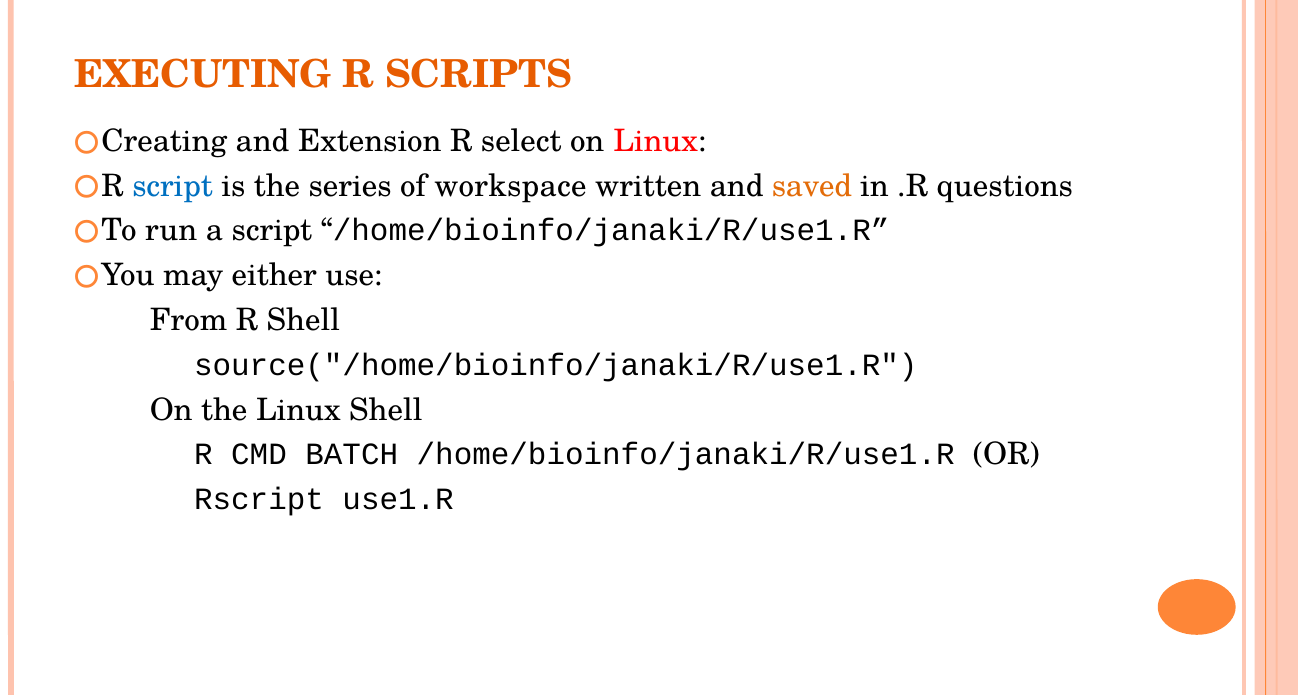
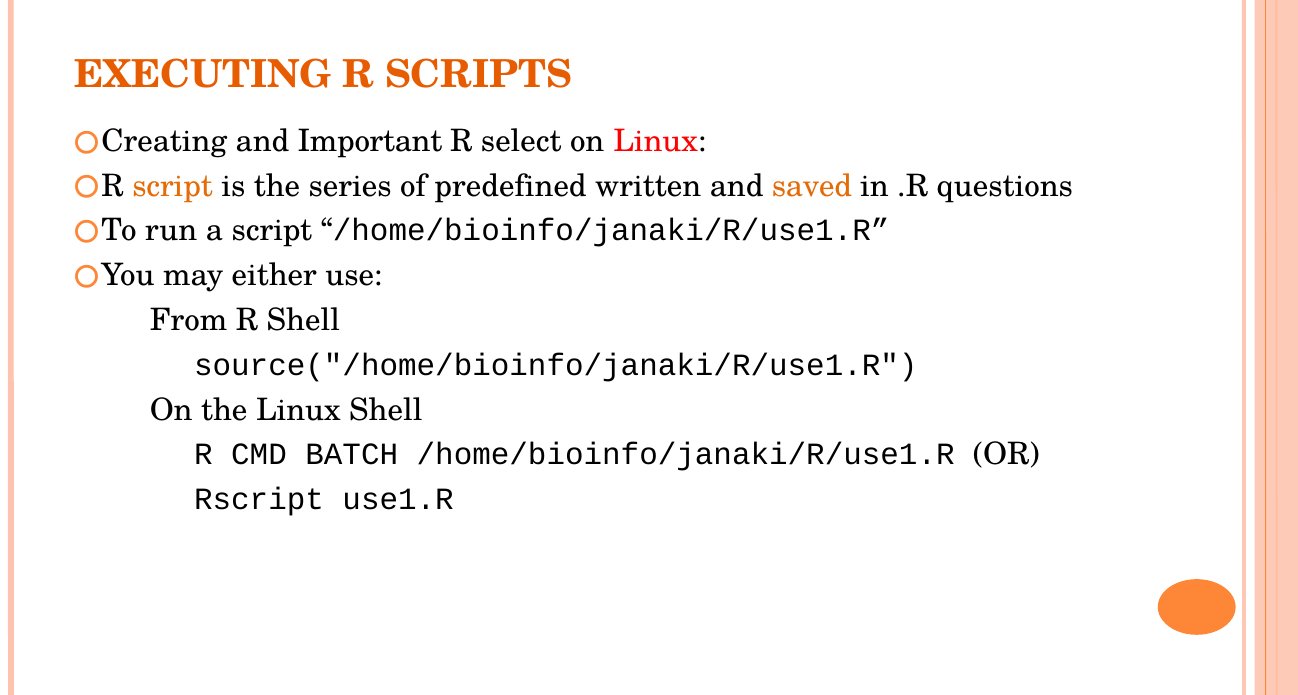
Extension: Extension -> Important (370, 141)
script colour: blue -> orange (173, 186)
workspace: workspace -> predefined (511, 186)
